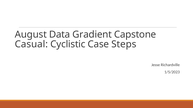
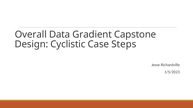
August: August -> Overall (31, 35)
Casual: Casual -> Design (31, 44)
